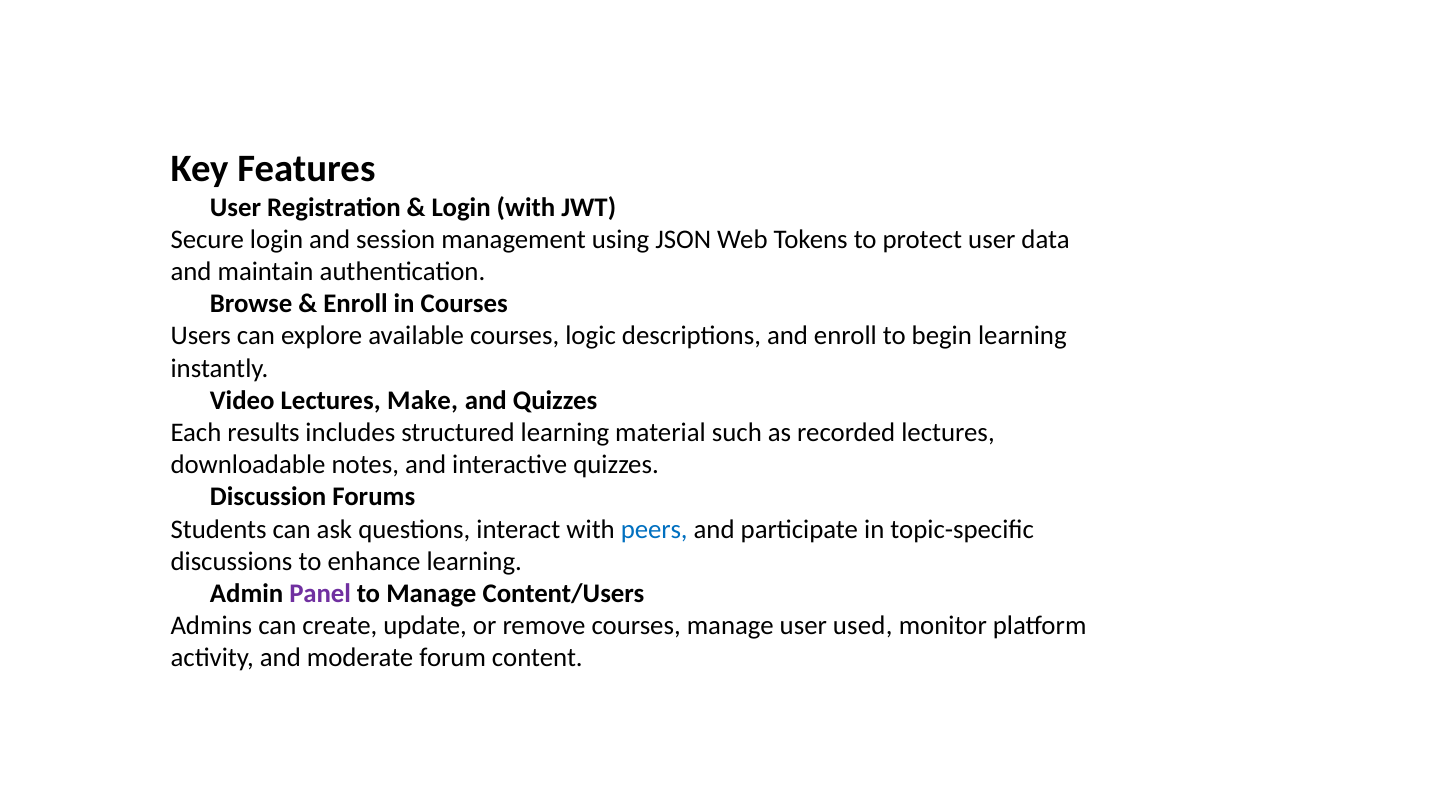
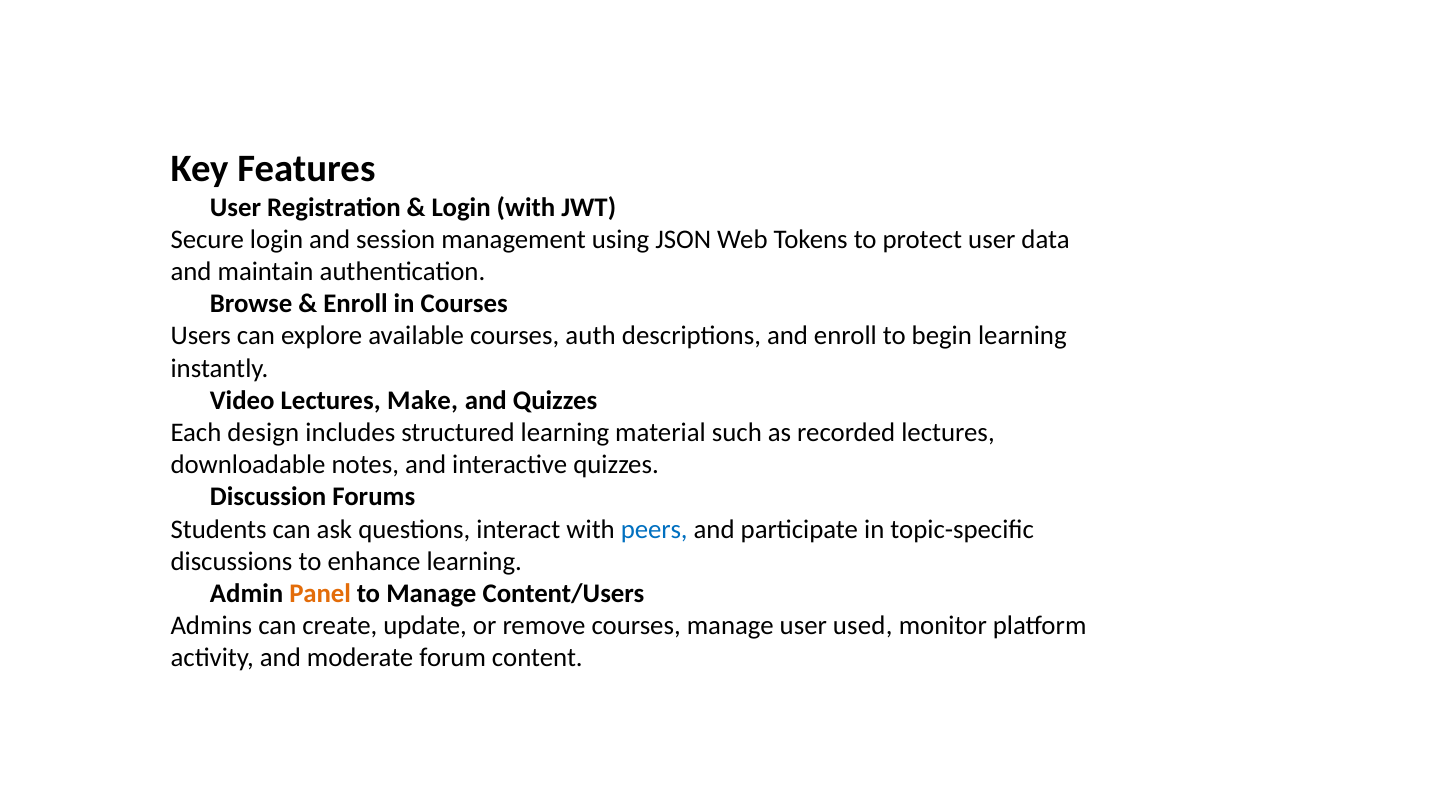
logic: logic -> auth (591, 336)
results: results -> design (263, 433)
Panel colour: purple -> orange (320, 594)
